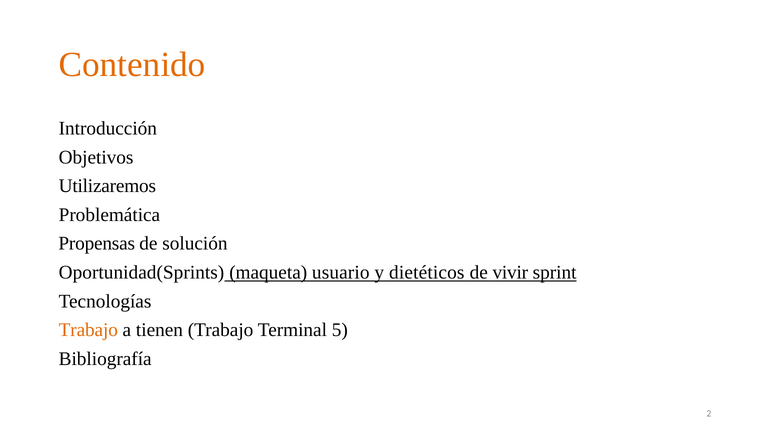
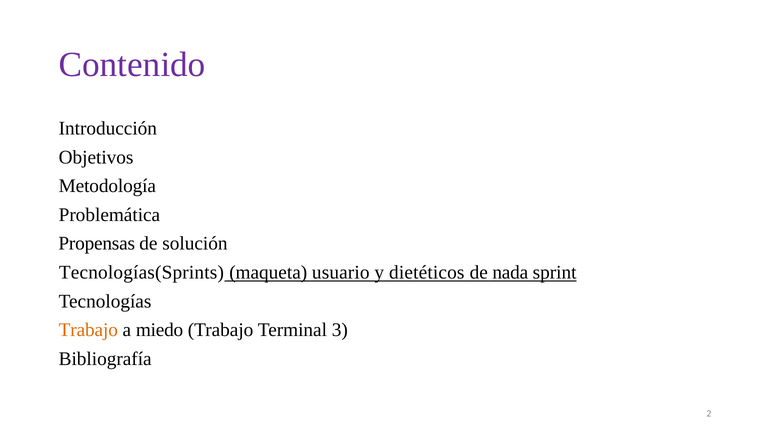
Contenido colour: orange -> purple (132, 65)
Utilizaremos: Utilizaremos -> Metodología (107, 186)
Oportunidad(Sprints: Oportunidad(Sprints -> Tecnologías(Sprints (141, 273)
vivir: vivir -> nada (510, 273)
tienen: tienen -> miedo (160, 330)
5: 5 -> 3 (340, 330)
